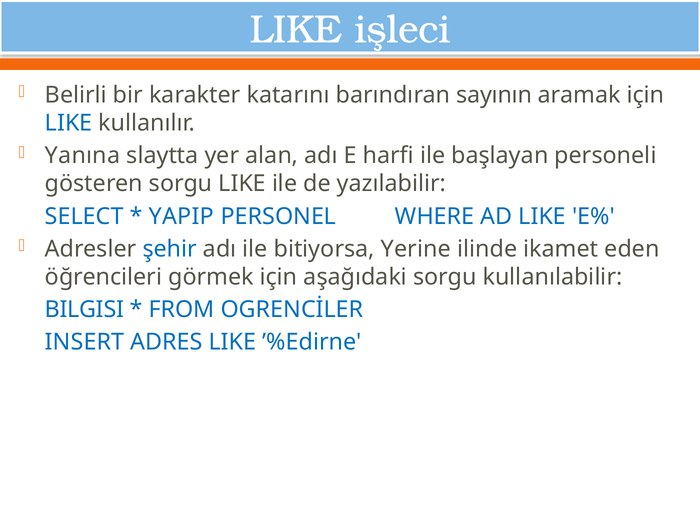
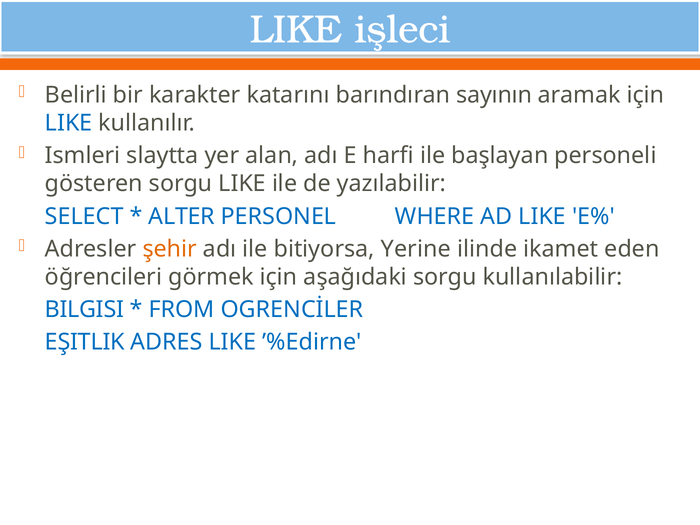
Yanına: Yanına -> Ismleri (83, 156)
YAPIP: YAPIP -> ALTER (182, 216)
şehir colour: blue -> orange (170, 249)
INSERT: INSERT -> EŞITLIK (85, 342)
